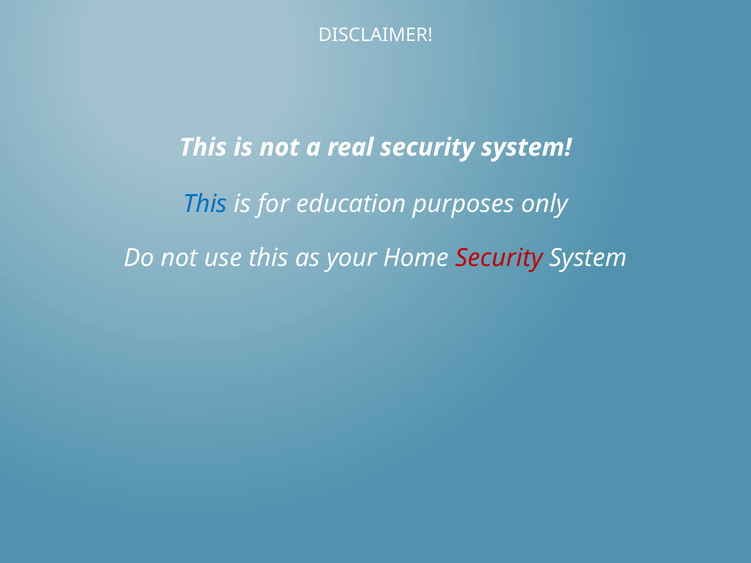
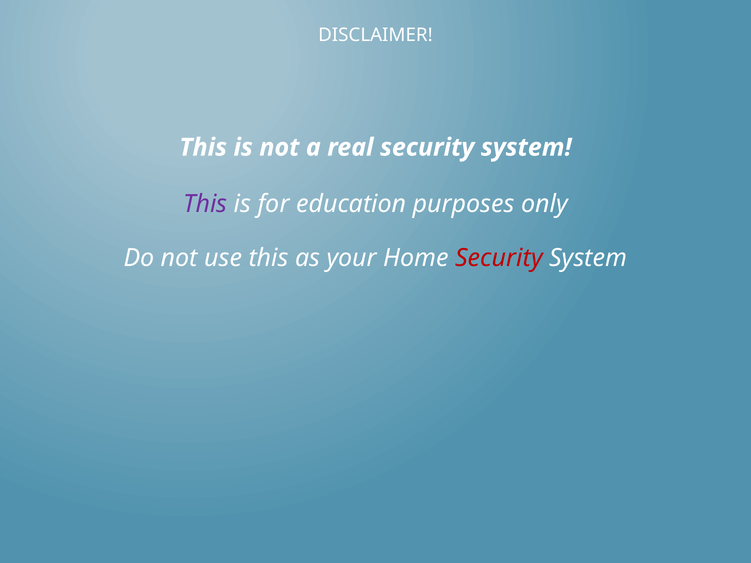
This colour: blue -> purple (205, 204)
